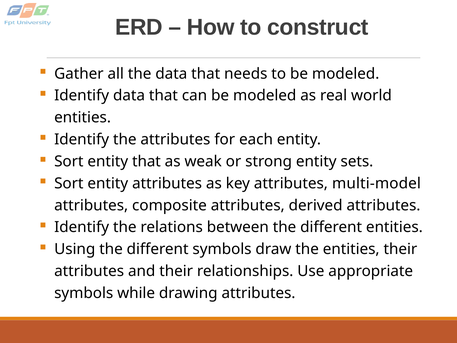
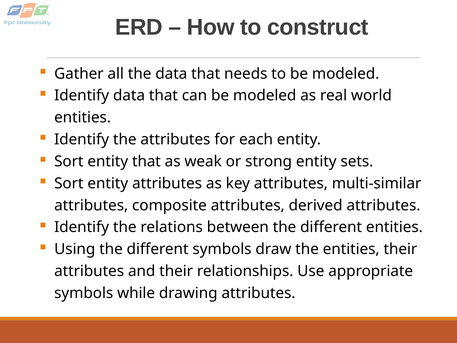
multi-model: multi-model -> multi-similar (377, 183)
